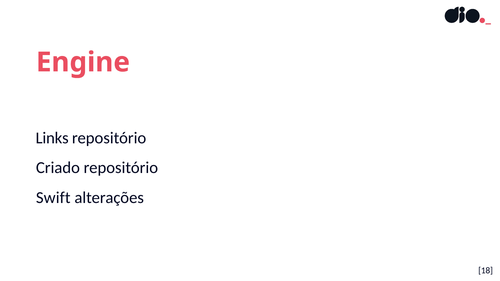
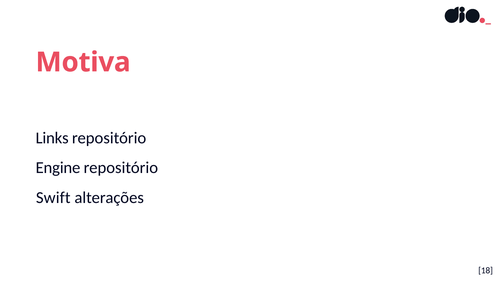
Engine: Engine -> Motiva (83, 62)
Criado: Criado -> Engine (58, 168)
